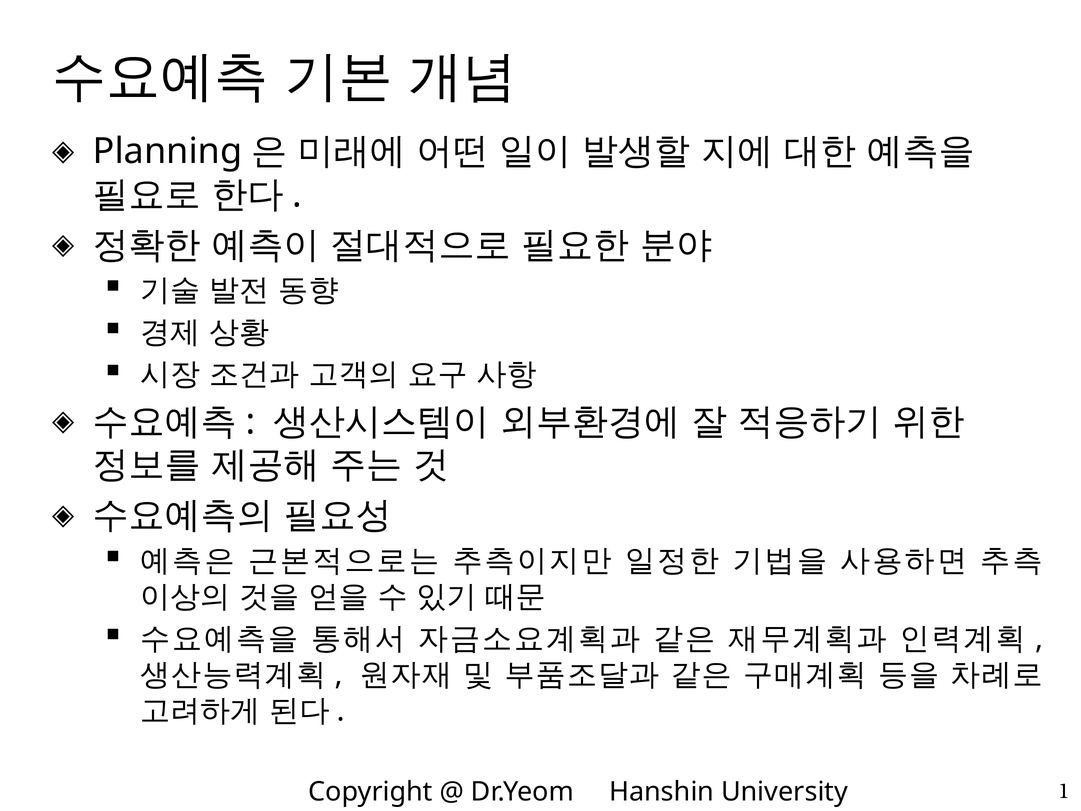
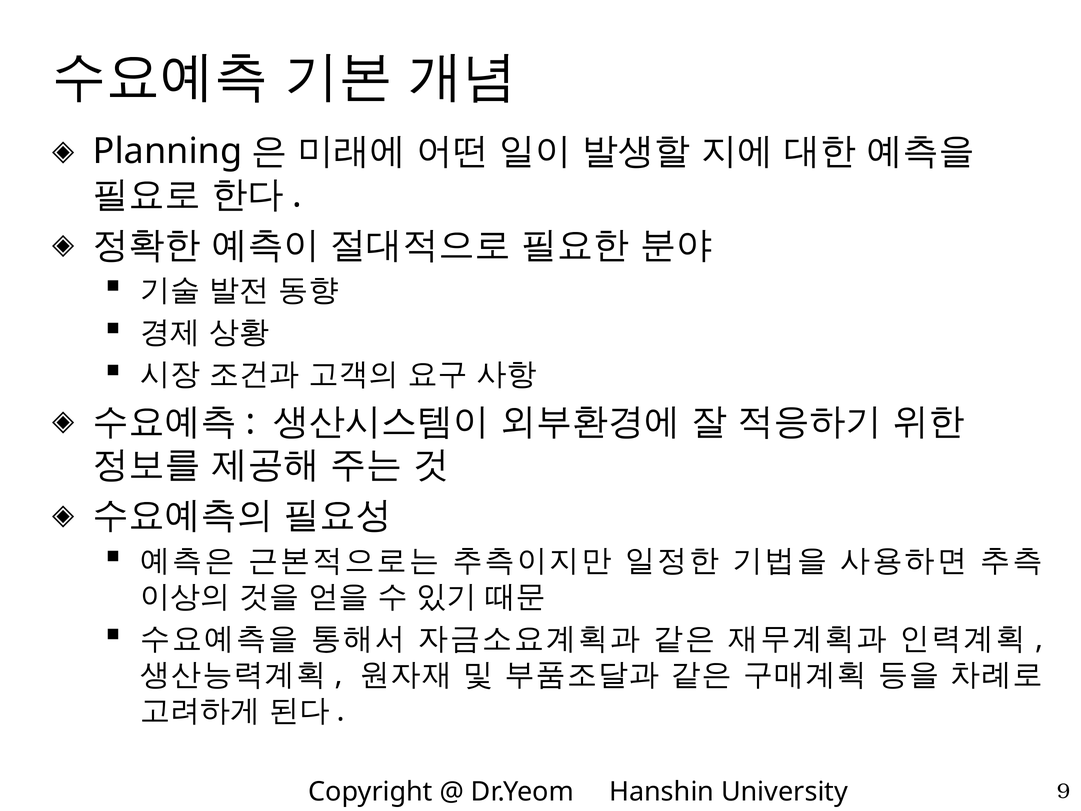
1: 1 -> 9 (1064, 791)
